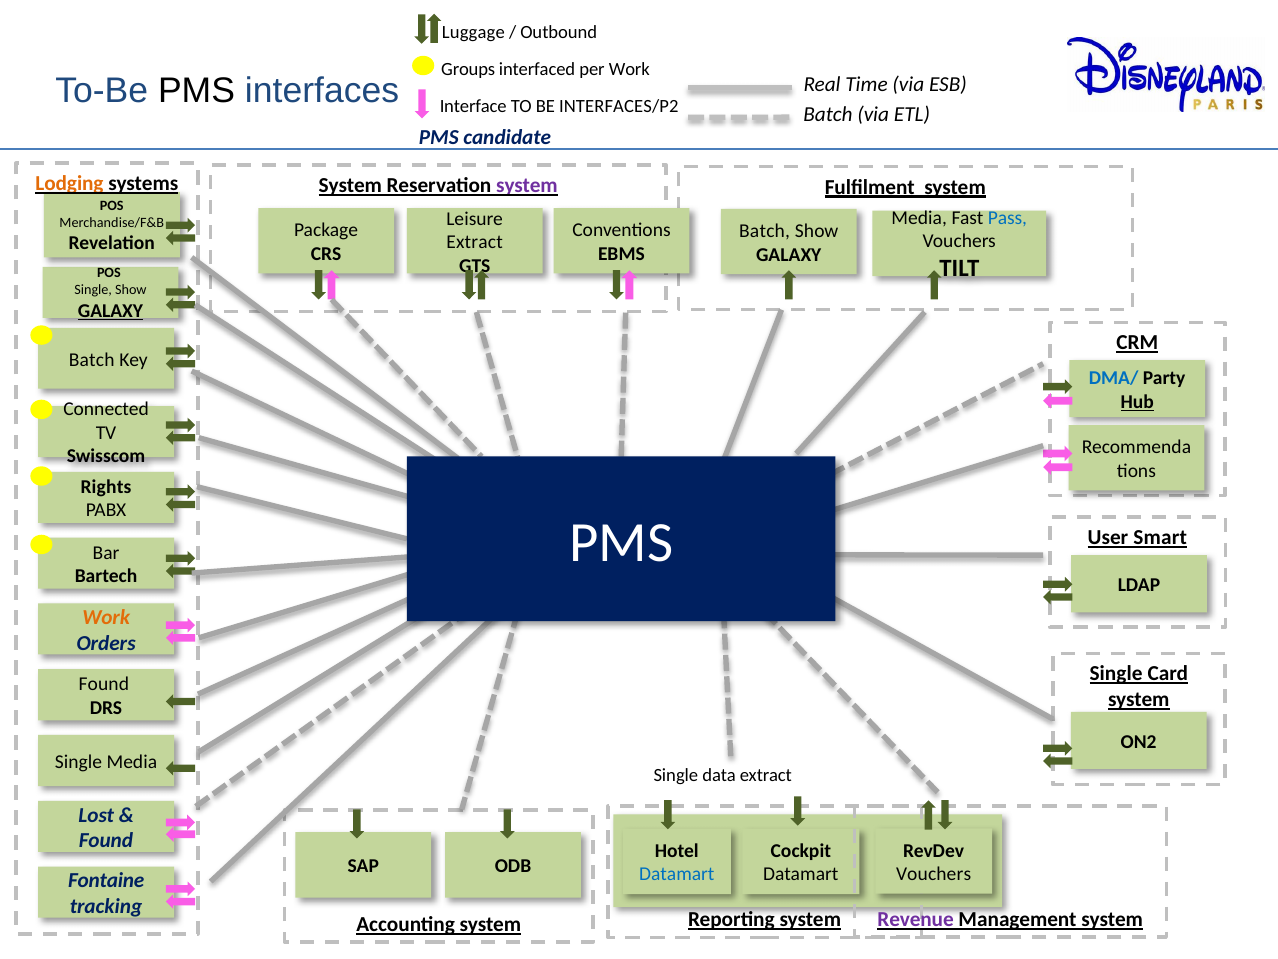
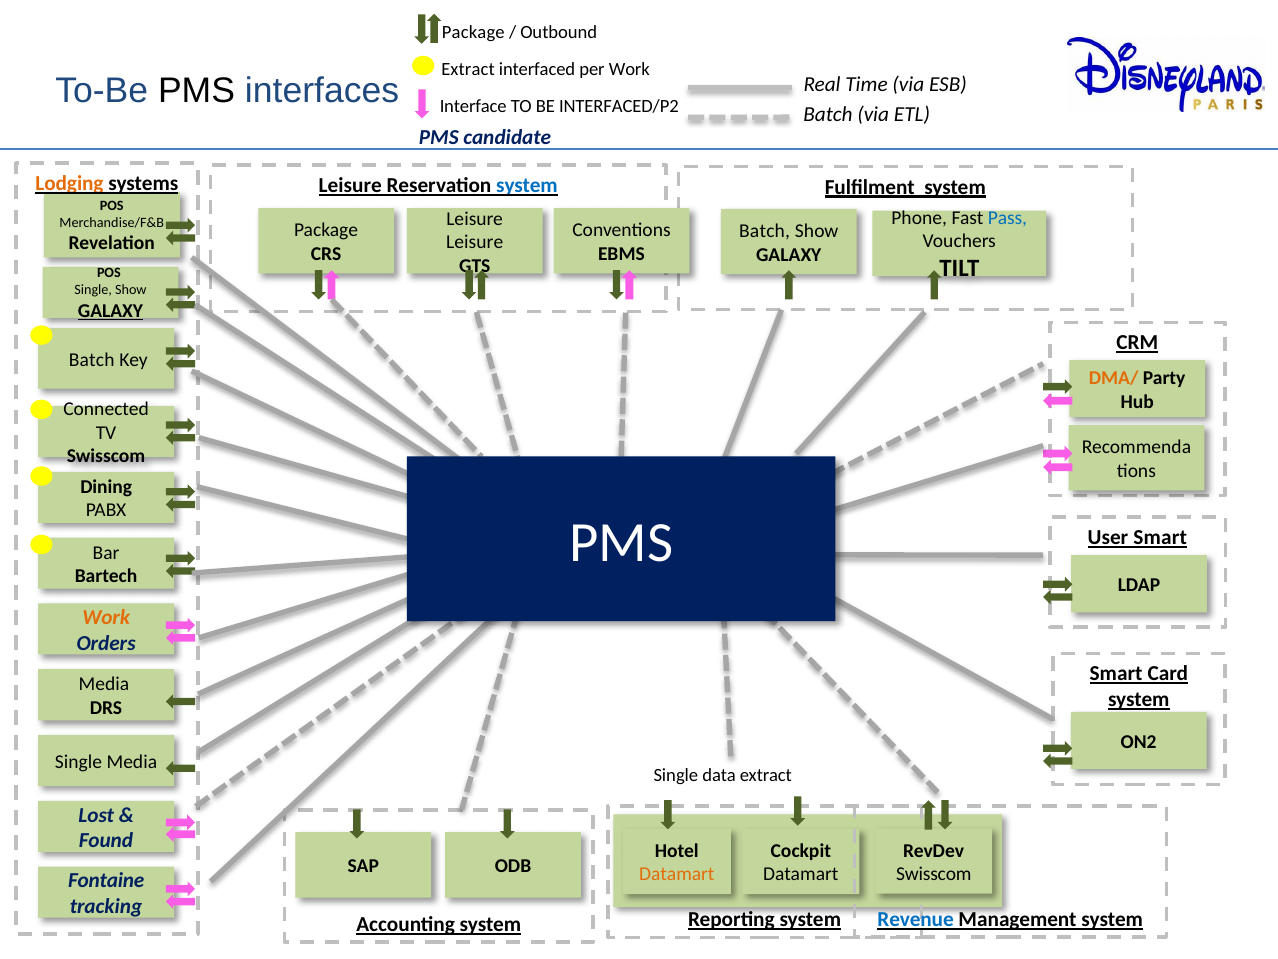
Luggage: Luggage -> Package (473, 32)
Groups: Groups -> Extract (468, 70)
INTERFACES/P2: INTERFACES/P2 -> INTERFACED/P2 (619, 106)
System: System -> Leisure (350, 186)
system colour: purple -> blue (527, 186)
Media: Media -> Phone (919, 218)
Extract: Extract -> Leisure (475, 242)
DMA/ colour: blue -> orange (1114, 378)
Hub underline: present -> none (1137, 402)
Rights: Rights -> Dining (106, 487)
Single: Single -> Smart (1116, 674)
Found: Found -> Media (104, 684)
Vouchers: Vouchers -> Swisscom (934, 874)
Datamart colour: blue -> orange (677, 874)
Revenue colour: purple -> blue (916, 919)
